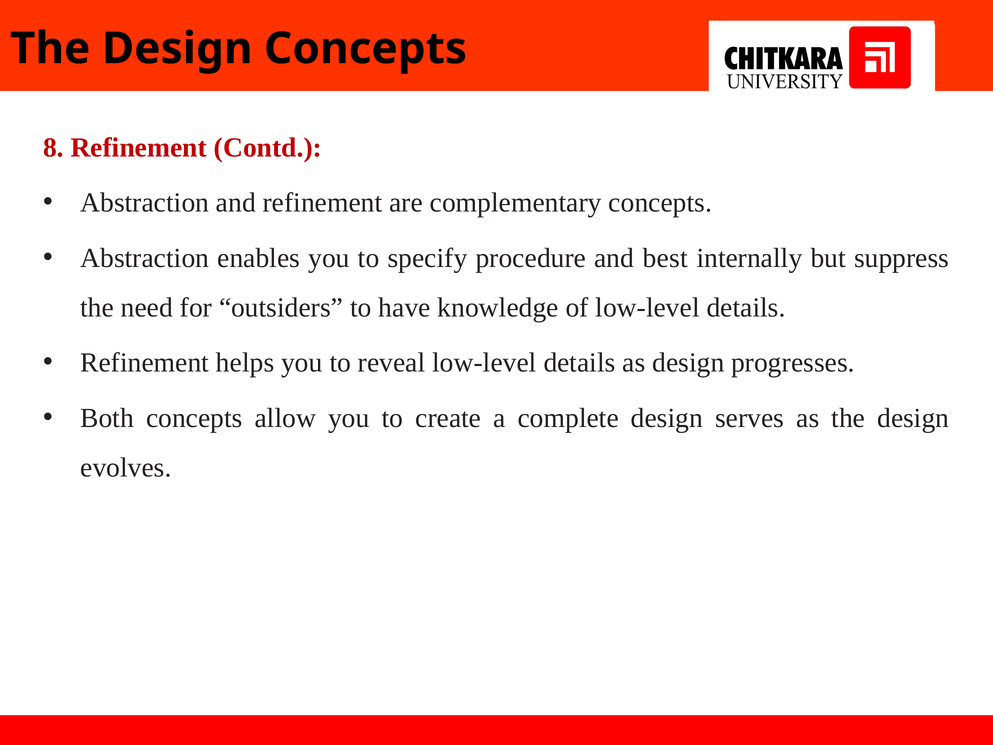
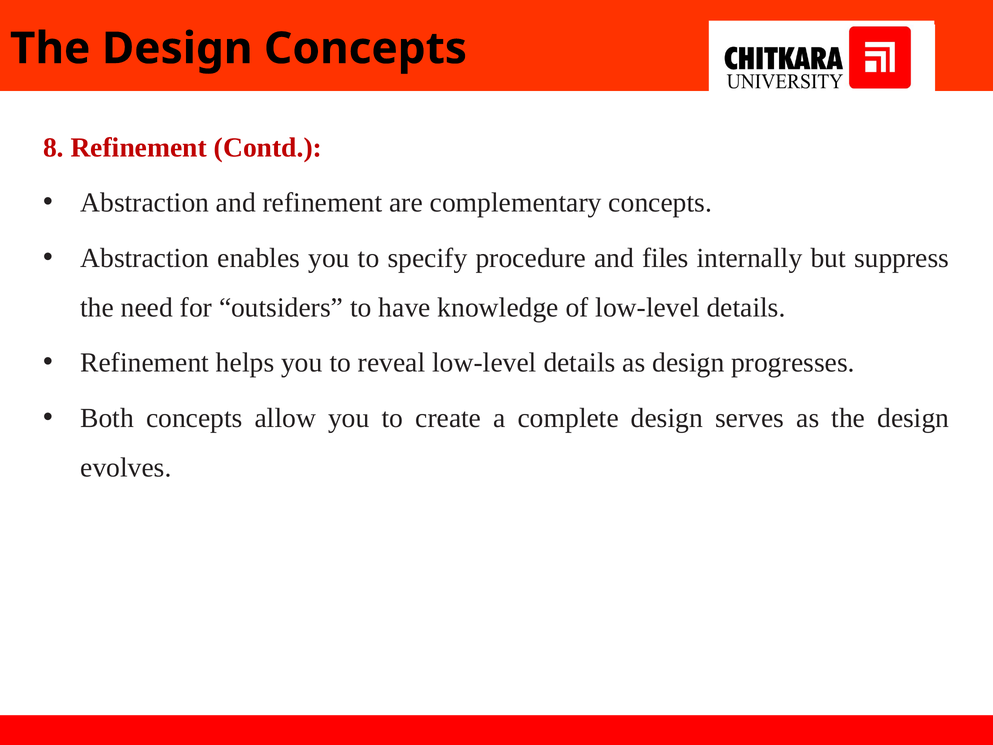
best: best -> files (665, 258)
